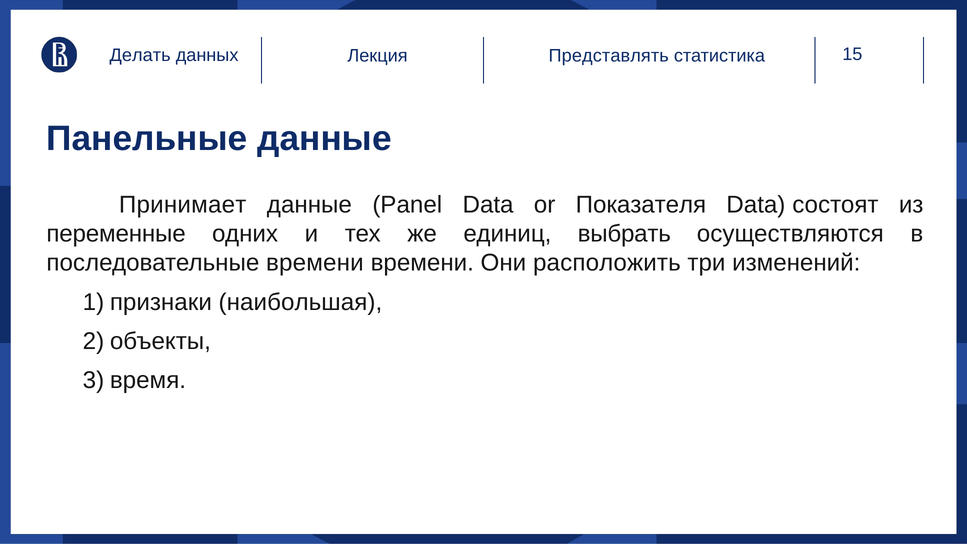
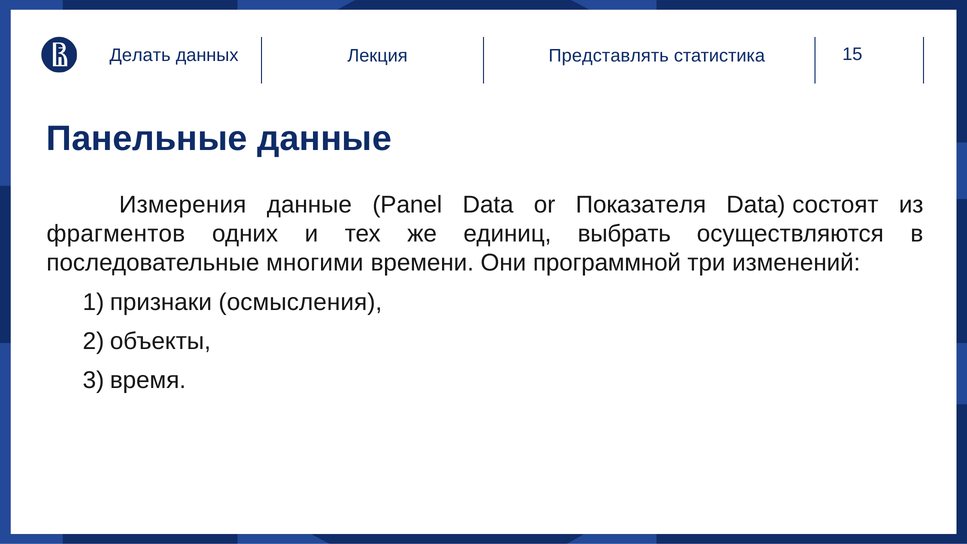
Принимает: Принимает -> Измерения (183, 205)
переменные: переменные -> фрагментов (116, 234)
последовательные времени: времени -> многими (315, 263)
расположить: расположить -> программной (607, 263)
наибольшая: наибольшая -> осмысления (300, 302)
